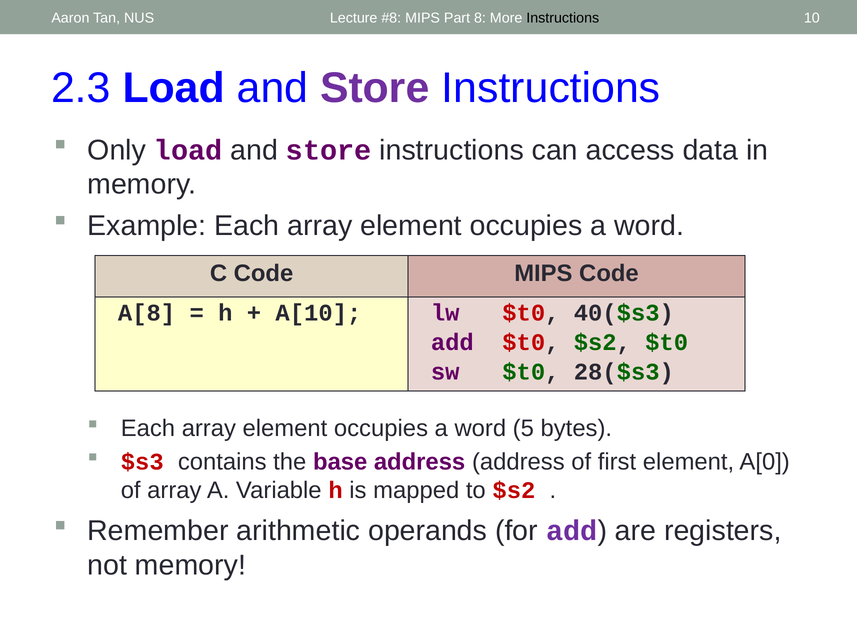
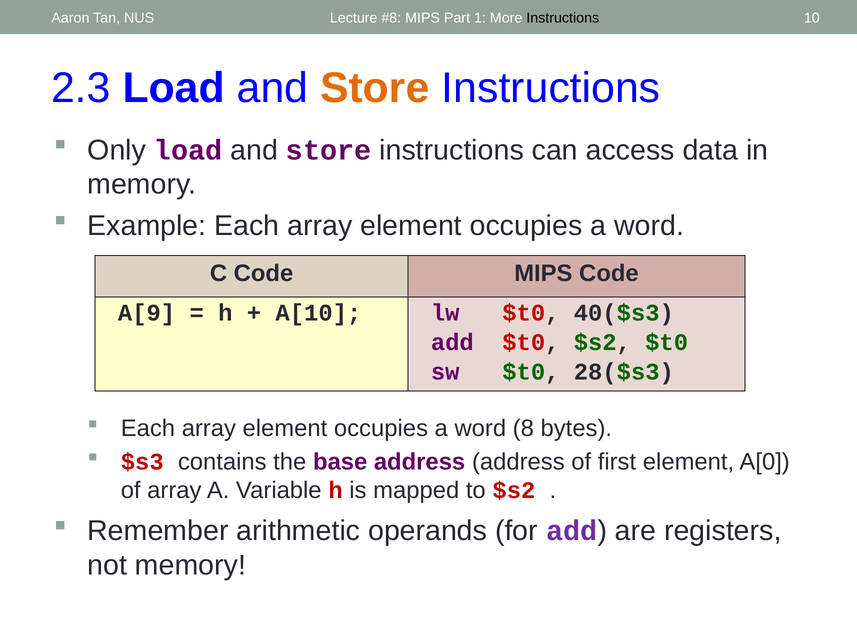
8: 8 -> 1 (480, 18)
Store colour: purple -> orange (375, 88)
A[8: A[8 -> A[9 (147, 313)
5: 5 -> 8 (523, 428)
